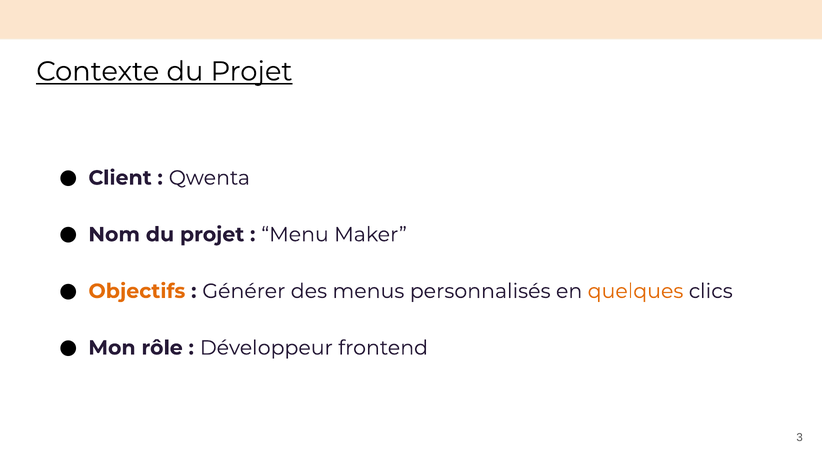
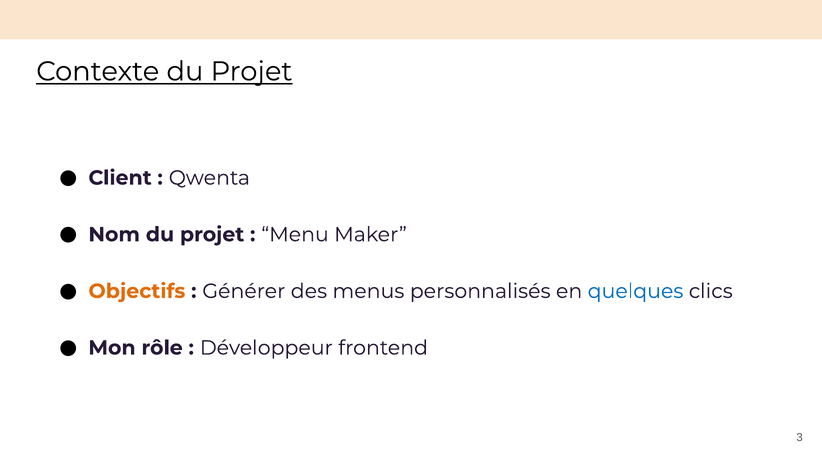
quelques colour: orange -> blue (636, 291)
